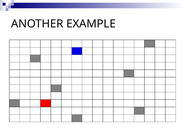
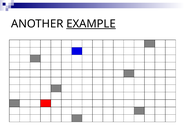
EXAMPLE underline: none -> present (91, 24)
